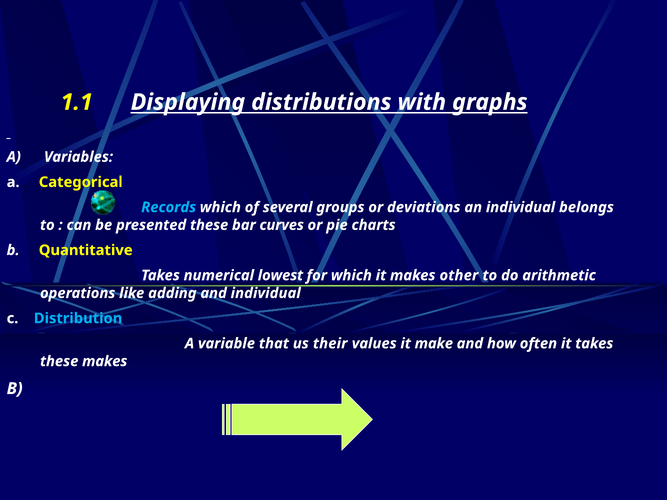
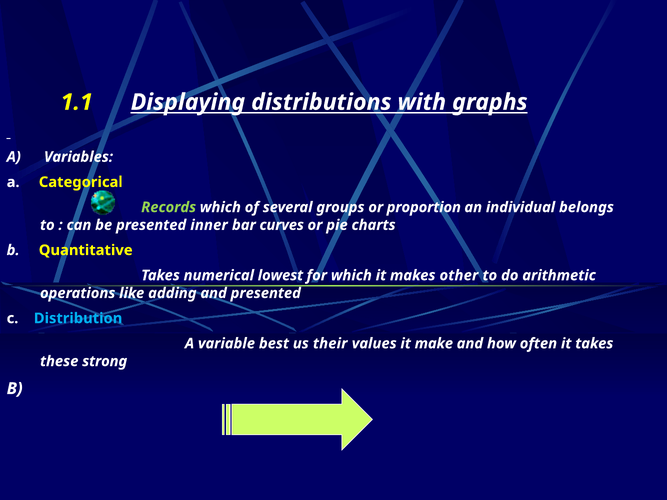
Records colour: light blue -> light green (169, 207)
deviations: deviations -> proportion (424, 207)
presented these: these -> inner (209, 225)
and individual: individual -> presented (266, 293)
that: that -> best (274, 344)
these makes: makes -> strong (105, 361)
